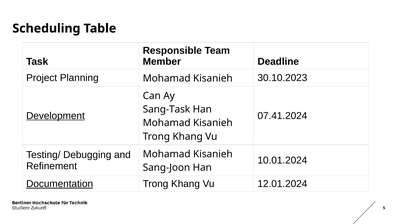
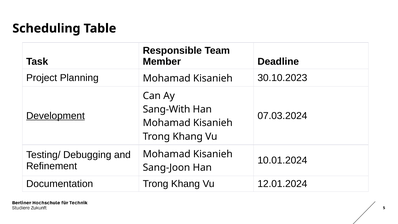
Sang-Task: Sang-Task -> Sang-With (166, 109)
07.41.2024: 07.41.2024 -> 07.03.2024 (282, 116)
Documentation underline: present -> none (60, 184)
